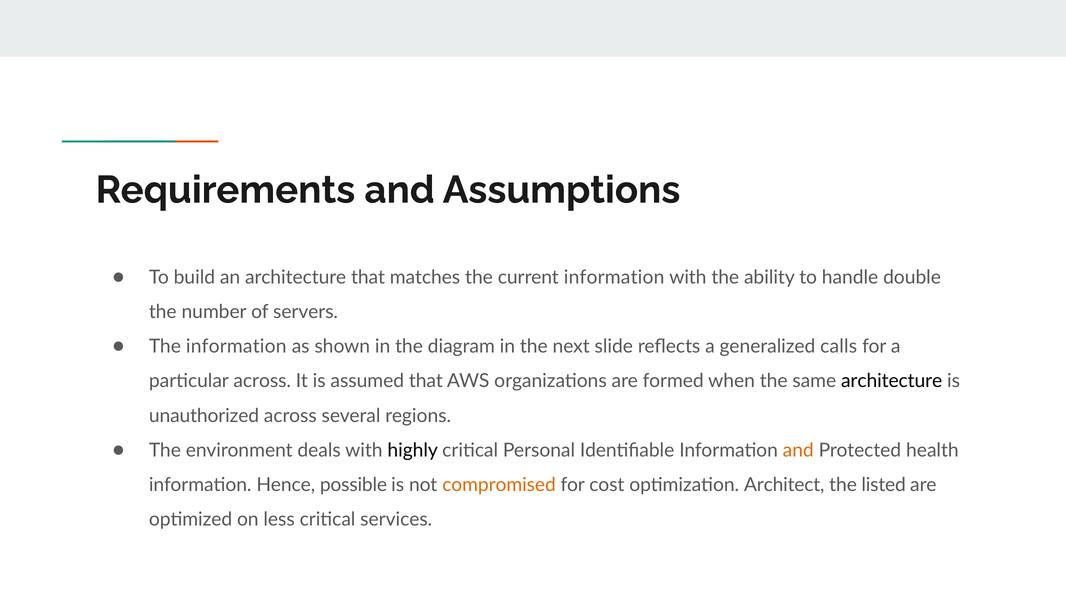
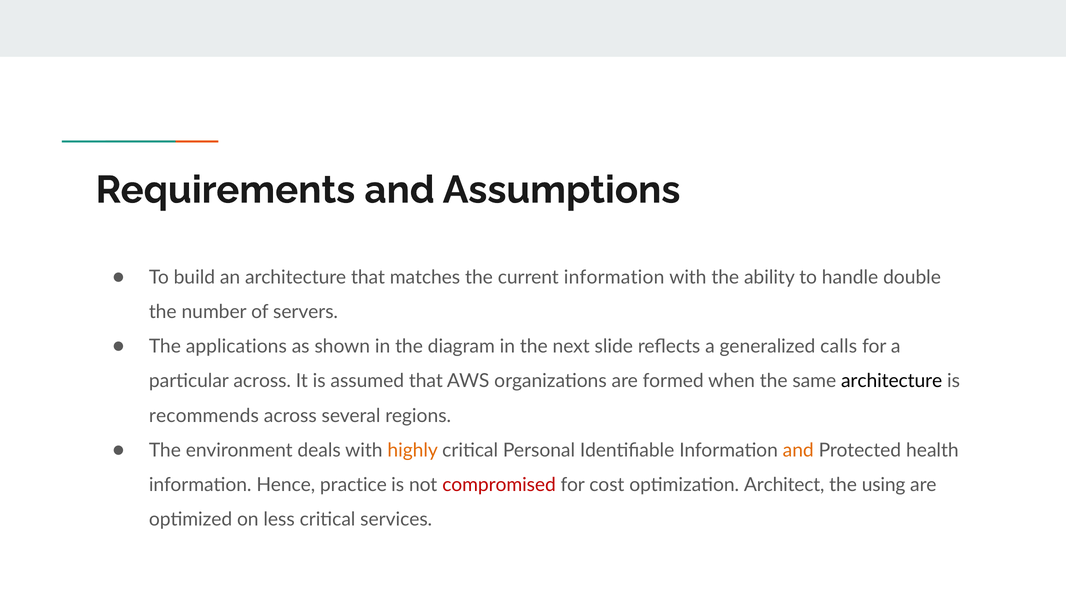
The information: information -> applications (236, 347)
unauthorized: unauthorized -> recommends (204, 416)
highly colour: black -> orange (413, 451)
possible: possible -> practice (353, 485)
compromised colour: orange -> red (499, 485)
listed: listed -> using (884, 485)
